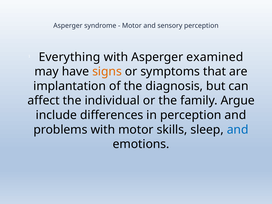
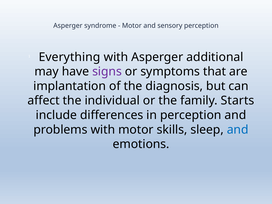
examined: examined -> additional (215, 57)
signs colour: orange -> purple (107, 72)
Argue: Argue -> Starts (238, 101)
